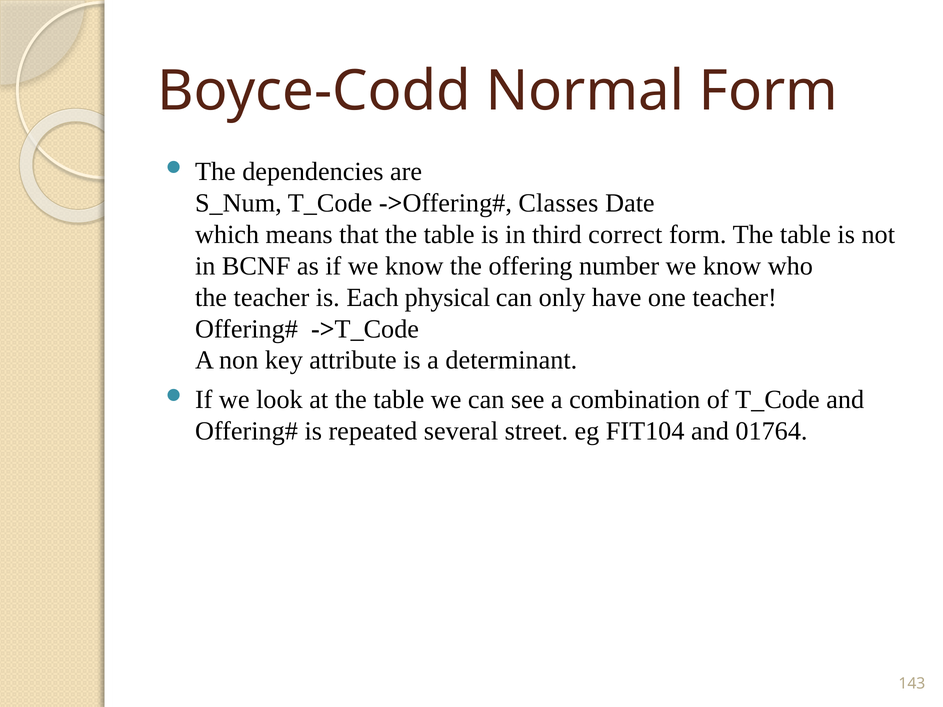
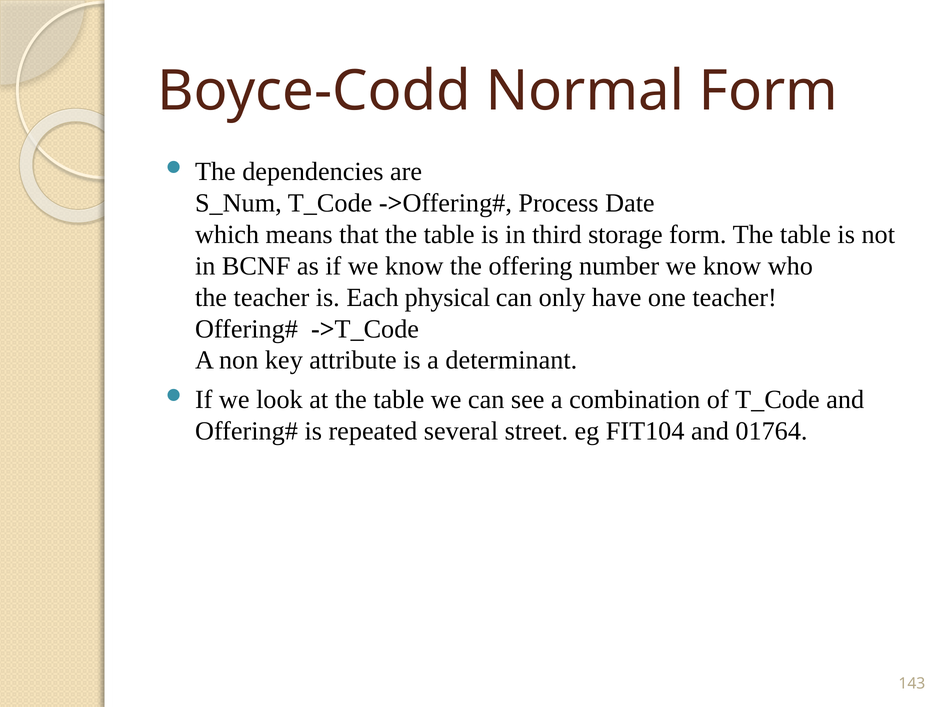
Classes: Classes -> Process (558, 203)
correct: correct -> storage (625, 235)
